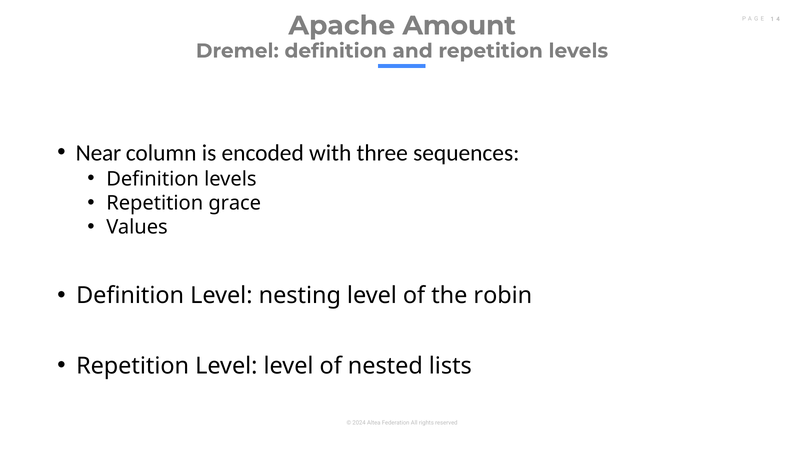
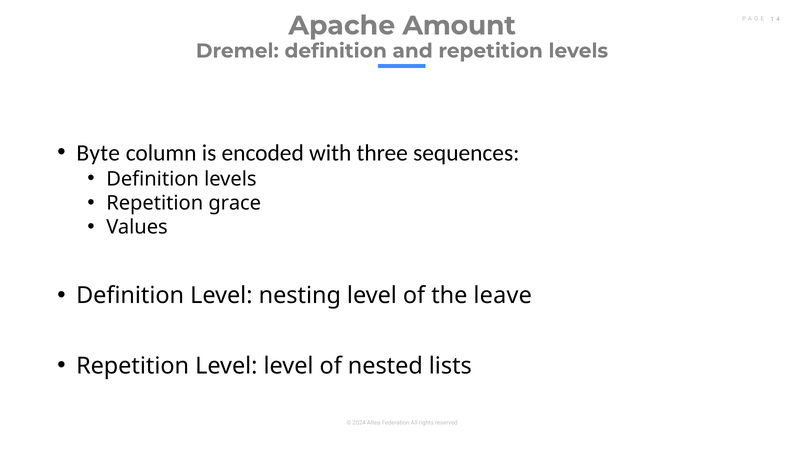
Near: Near -> Byte (98, 153)
robin: robin -> leave (503, 296)
